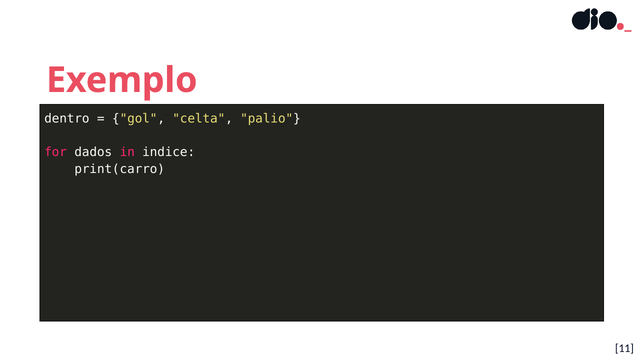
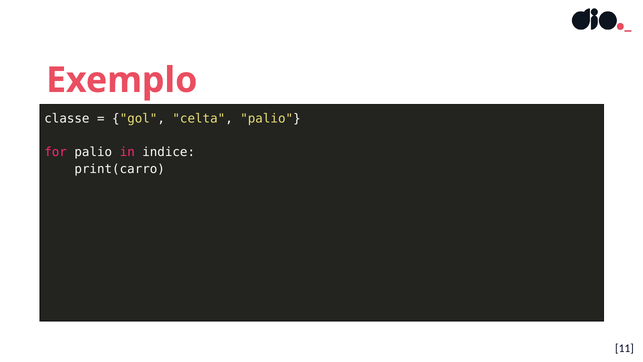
dentro: dentro -> classe (67, 118)
for dados: dados -> palio (93, 152)
